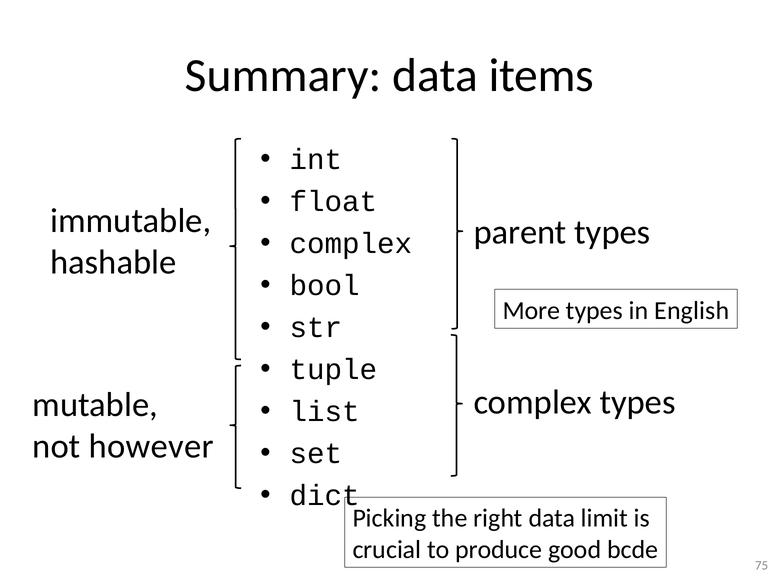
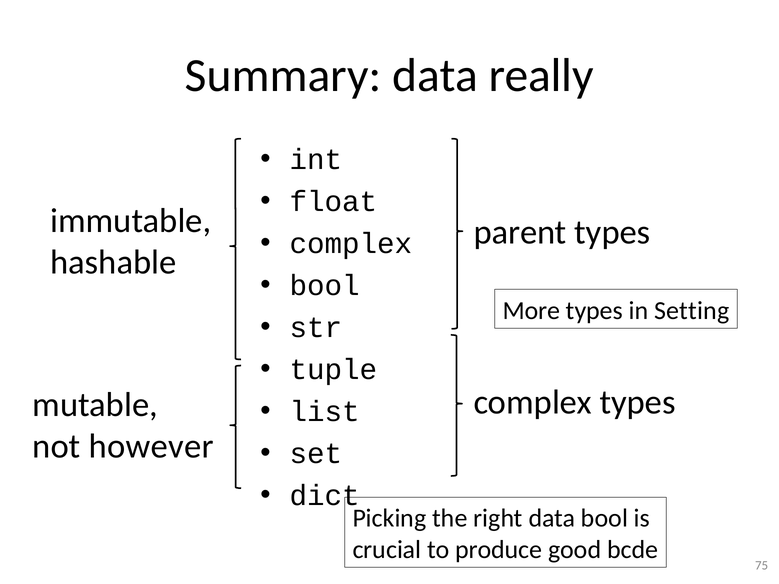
items: items -> really (541, 75)
English: English -> Setting (692, 311)
data limit: limit -> bool (604, 519)
